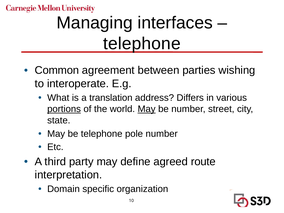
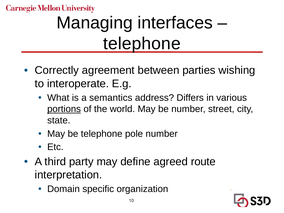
Common: Common -> Correctly (57, 70)
translation: translation -> semantics (111, 98)
May underline: present -> none (147, 109)
